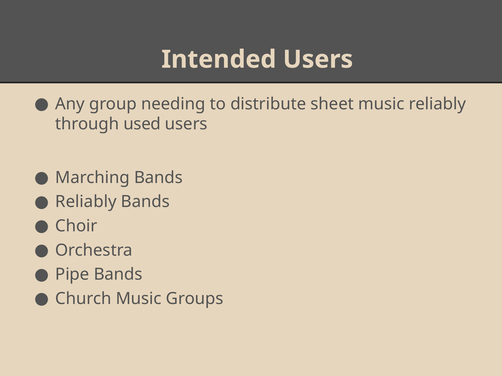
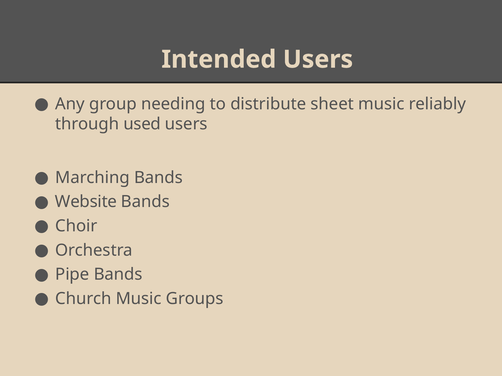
Reliably: Reliably -> Website (86, 202)
